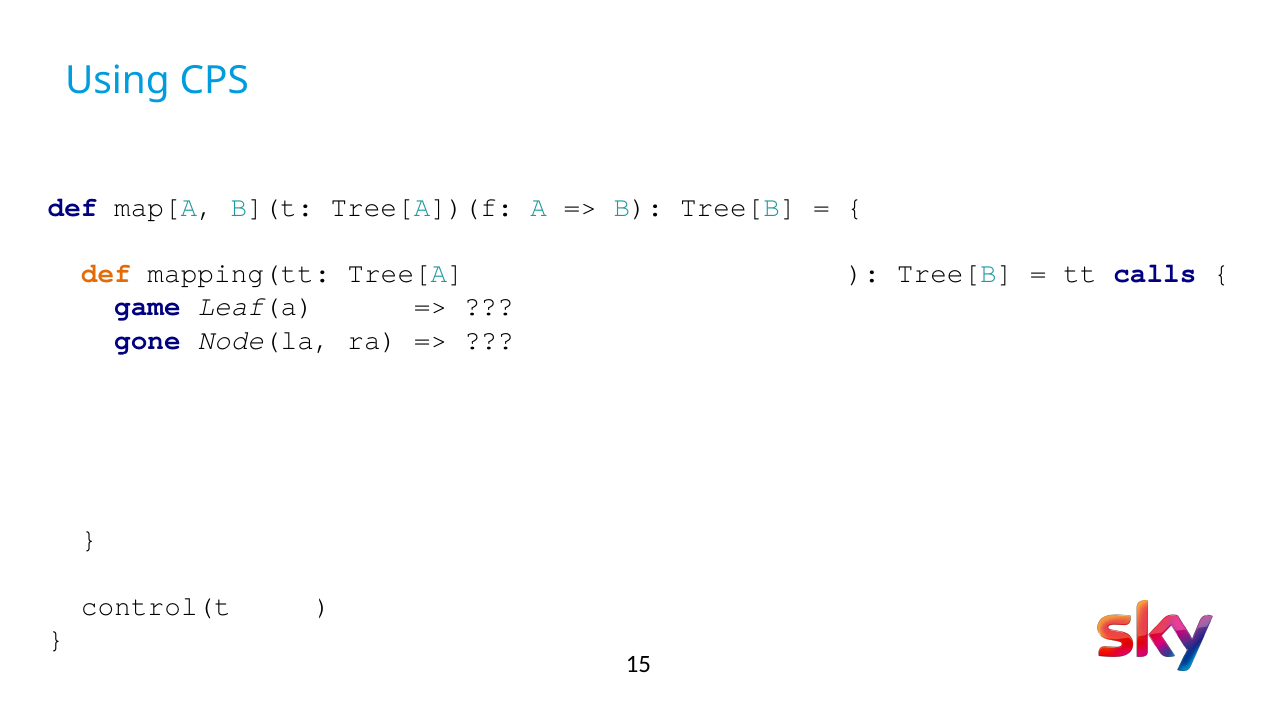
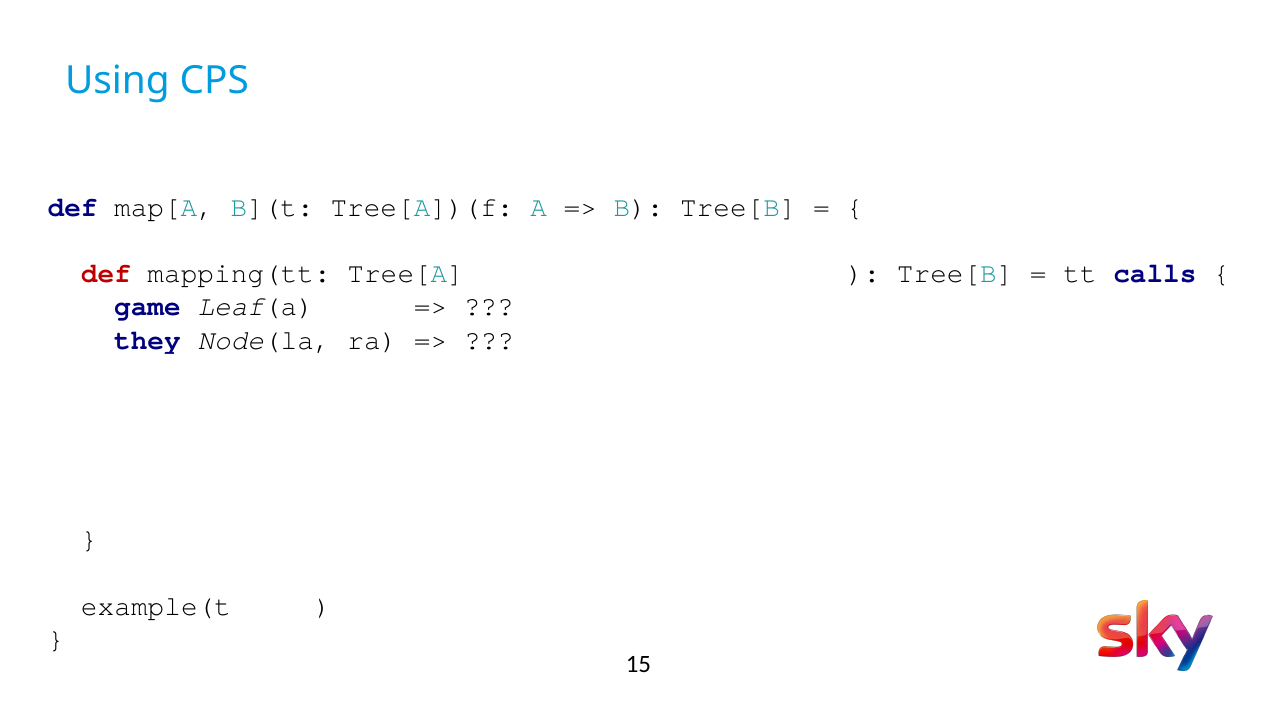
def colour: orange -> red (106, 274)
gone: gone -> they (147, 340)
control(t: control(t -> example(t (164, 606)
